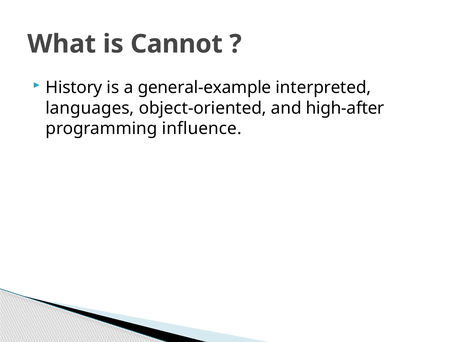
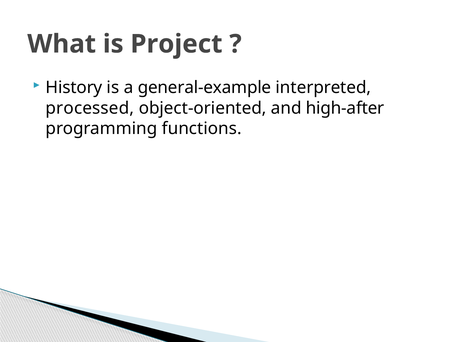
Cannot: Cannot -> Project (176, 44)
languages: languages -> processed (90, 108)
influence: influence -> functions (202, 129)
